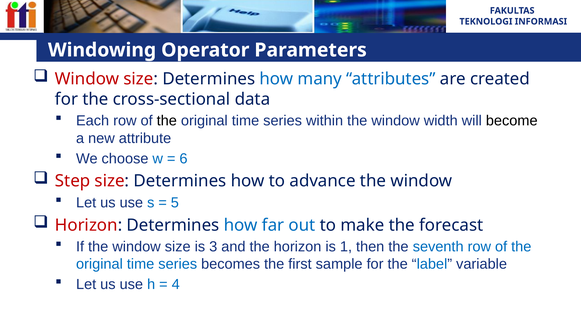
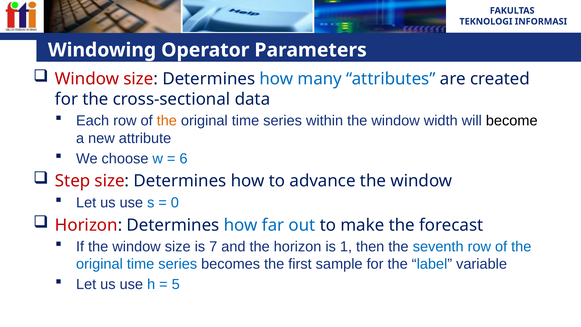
the colour: black -> orange (167, 121)
5: 5 -> 0 (175, 203)
3: 3 -> 7 (213, 247)
4: 4 -> 5 (176, 284)
